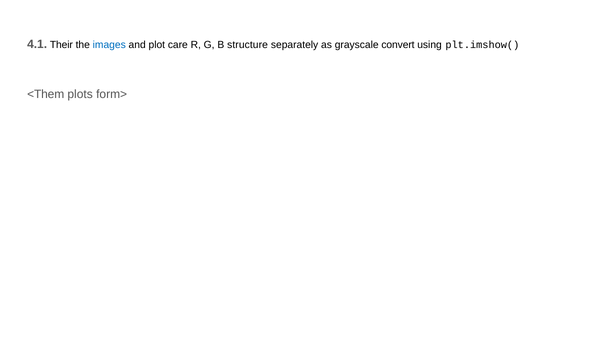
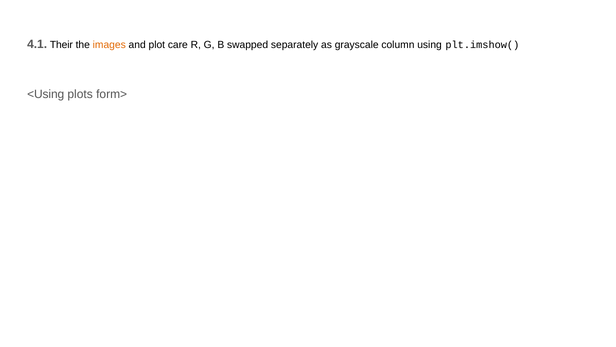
images colour: blue -> orange (109, 45)
structure: structure -> swapped (248, 45)
convert: convert -> column (398, 45)
<Them: <Them -> <Using (46, 94)
